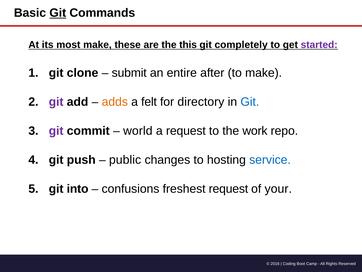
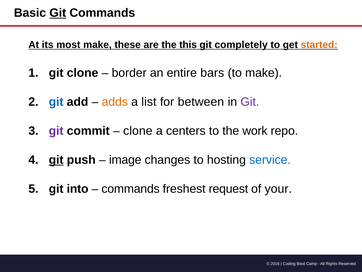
started colour: purple -> orange (319, 45)
submit: submit -> border (129, 73)
after: after -> bars (212, 73)
git colour: purple -> blue (56, 102)
felt: felt -> list (149, 102)
directory: directory -> between (201, 102)
Git colour: blue -> purple (250, 102)
world: world -> clone (138, 131)
a request: request -> centers (186, 131)
git underline: none -> present (56, 160)
public: public -> image (125, 160)
confusions: confusions -> commands (131, 188)
